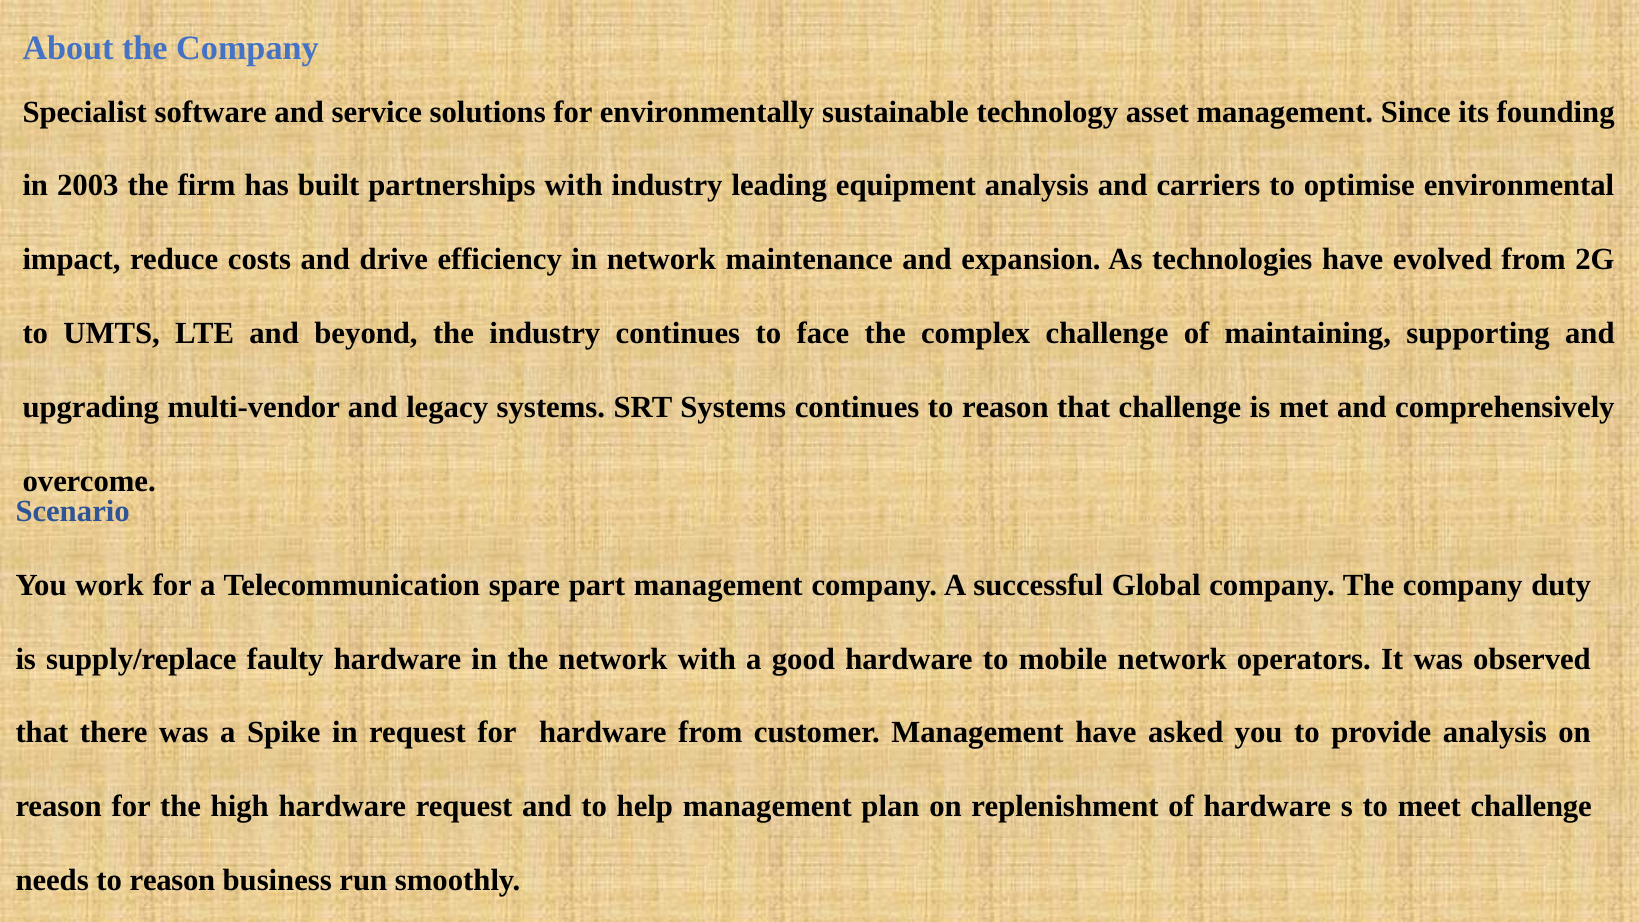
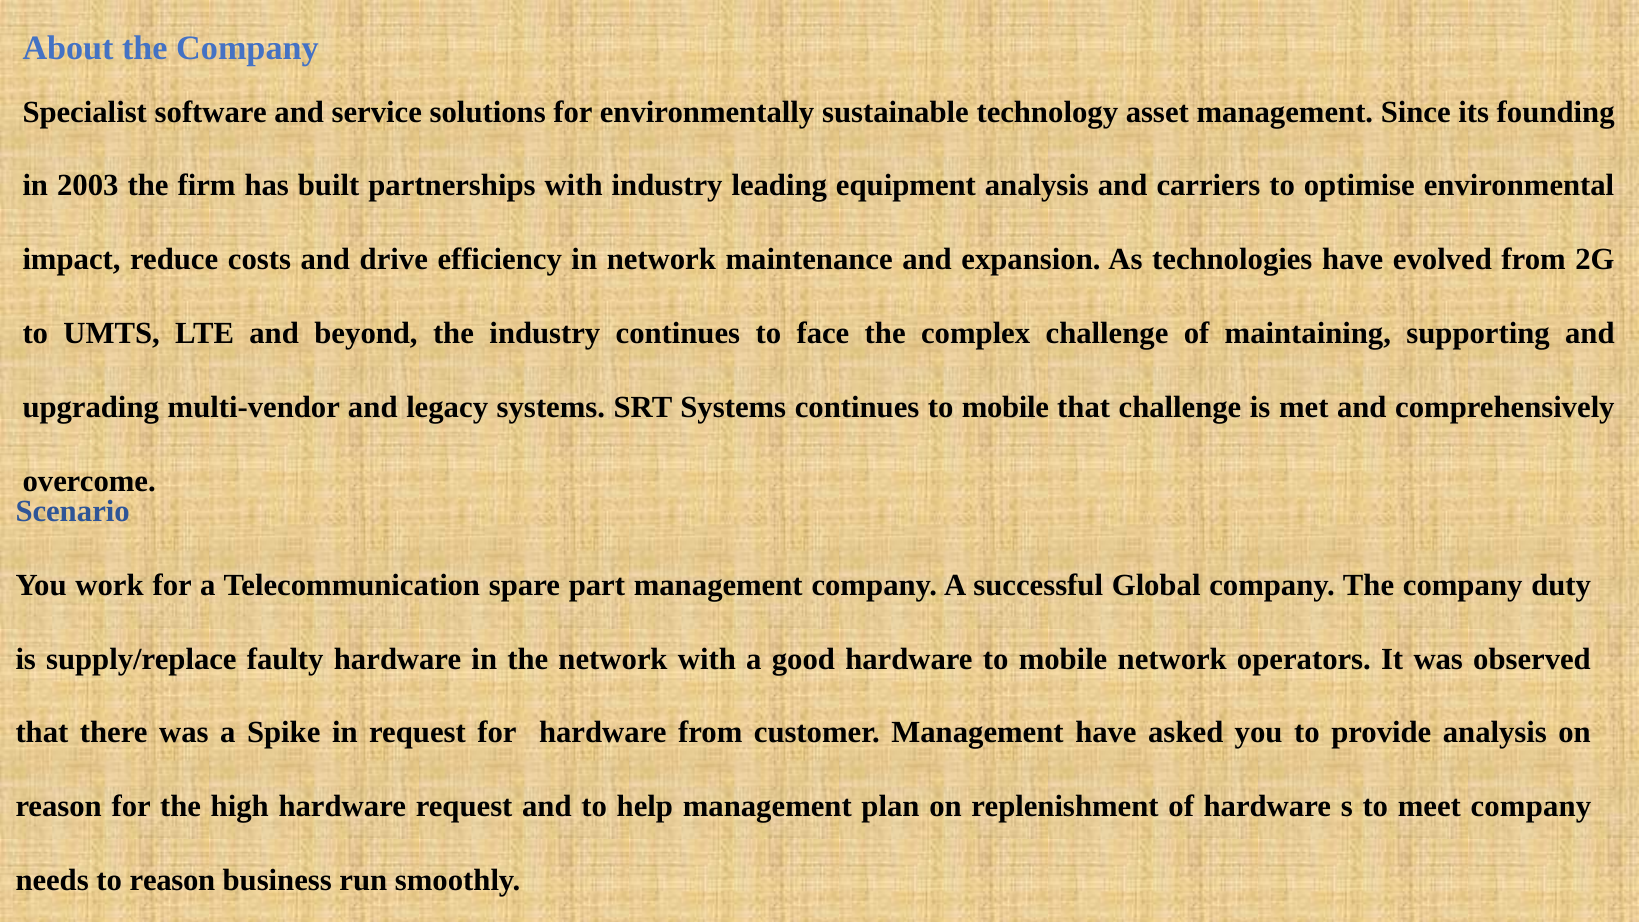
continues to reason: reason -> mobile (1005, 407)
meet challenge: challenge -> company (1531, 806)
